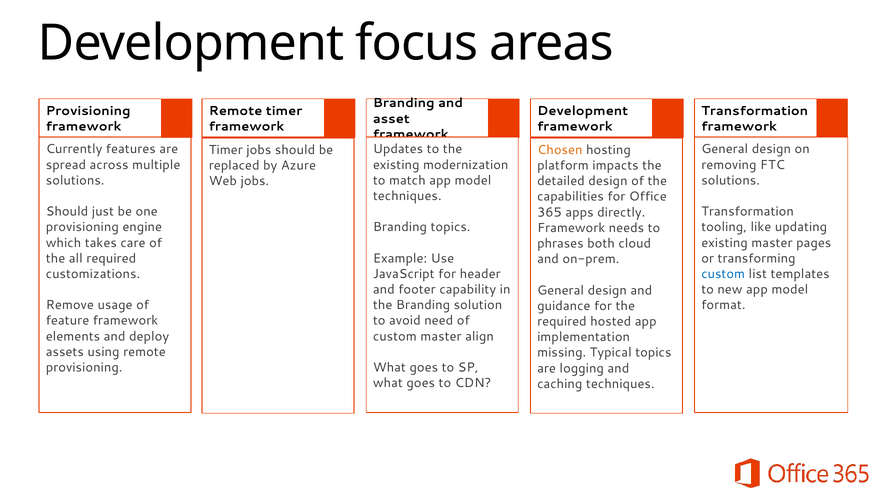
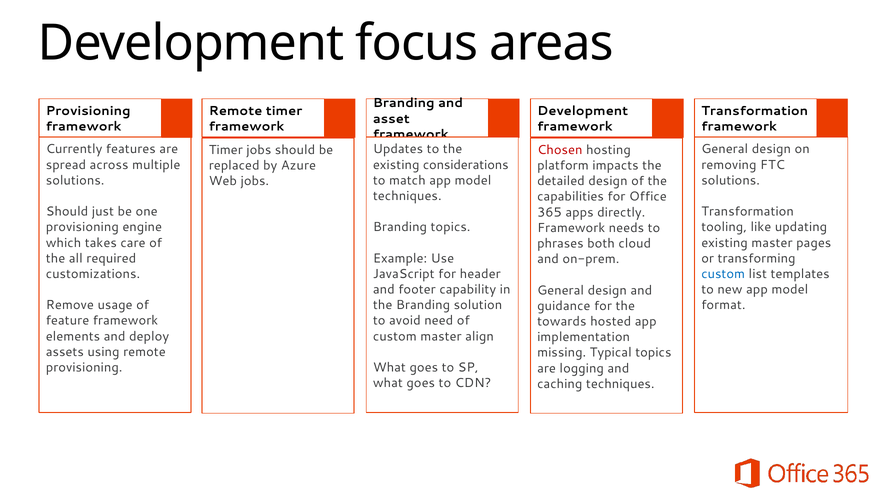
Chosen colour: orange -> red (560, 150)
modernization: modernization -> considerations (466, 165)
required: required -> towards (562, 321)
